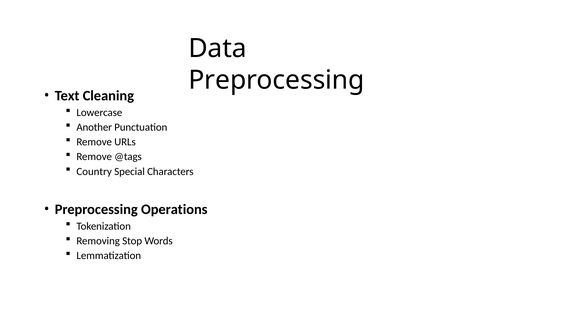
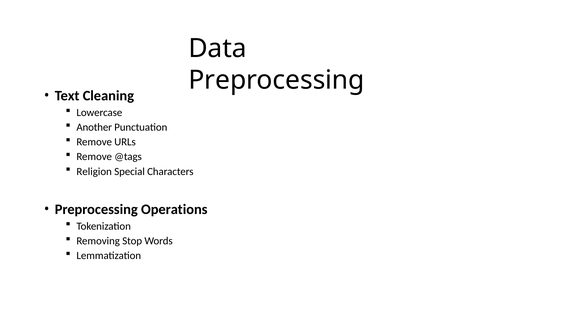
Country: Country -> Religion (94, 171)
